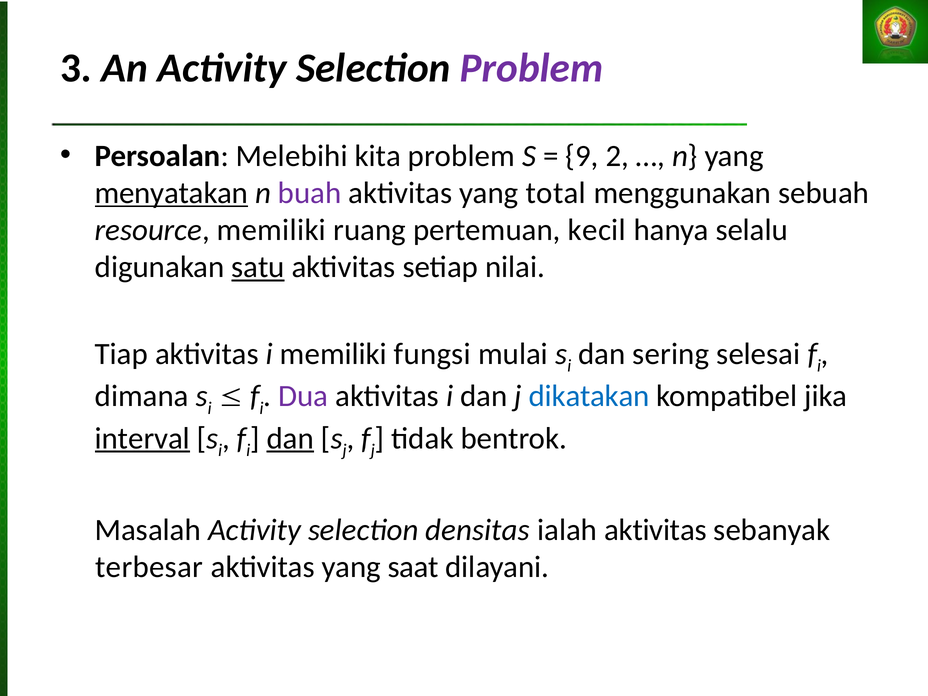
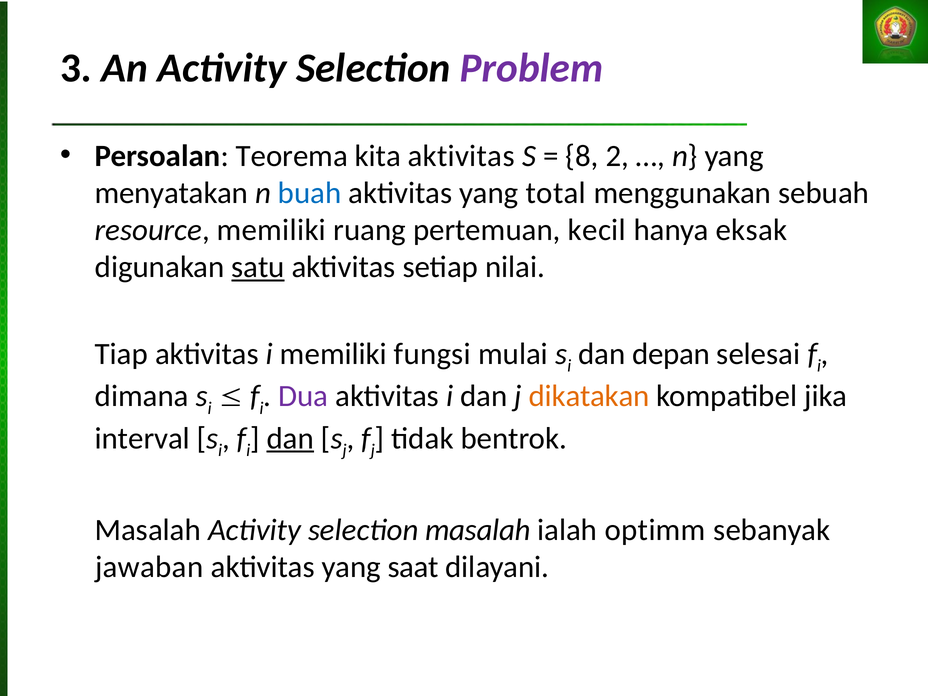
Melebihi: Melebihi -> Teorema (292, 156)
kita problem: problem -> aktivitas (461, 156)
9: 9 -> 8 (582, 156)
menyatakan underline: present -> none (172, 193)
buah colour: purple -> blue (310, 193)
selalu: selalu -> eksak (752, 230)
sering: sering -> depan (671, 354)
dikatakan colour: blue -> orange (589, 396)
interval underline: present -> none (142, 438)
selection densitas: densitas -> masalah (478, 530)
ialah aktivitas: aktivitas -> optimm (655, 530)
terbesar: terbesar -> jawaban (149, 567)
